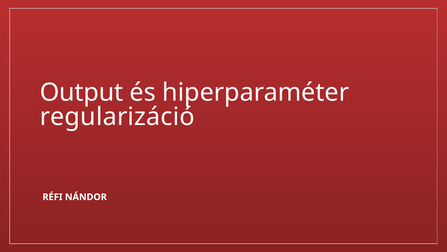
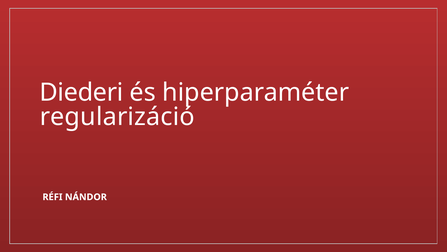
Output: Output -> Diederi (81, 92)
